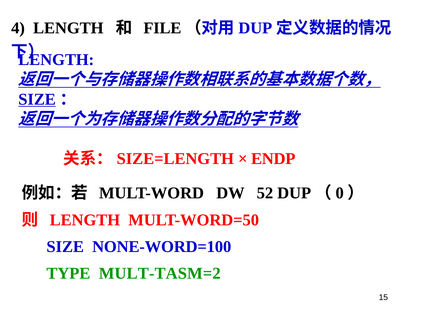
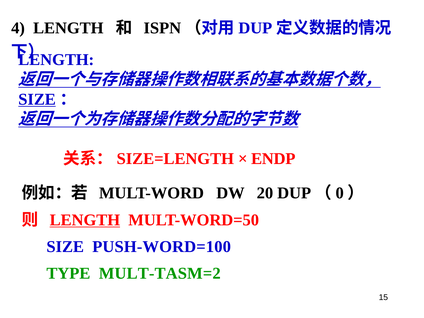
FILE: FILE -> ISPN (162, 28)
52: 52 -> 20 (265, 193)
LENGTH underline: none -> present (85, 220)
NONE-WORD=100: NONE-WORD=100 -> PUSH-WORD=100 (162, 247)
